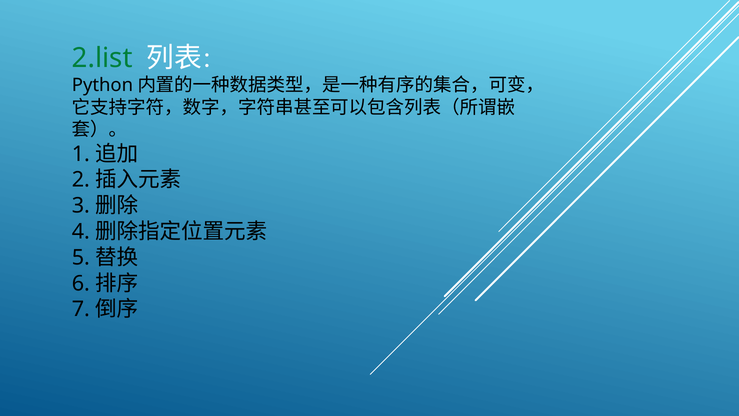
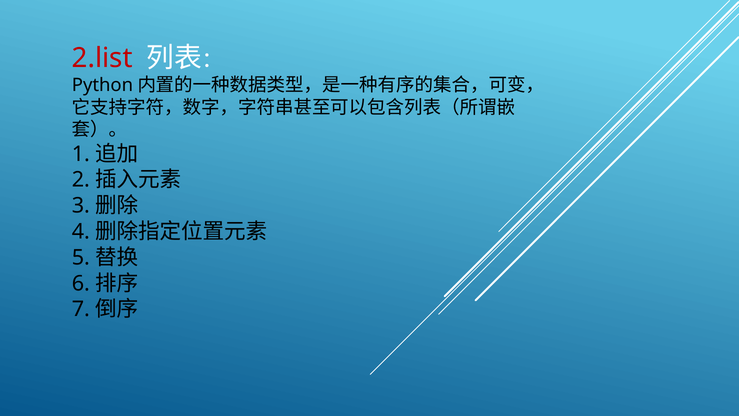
2.list colour: green -> red (102, 58)
